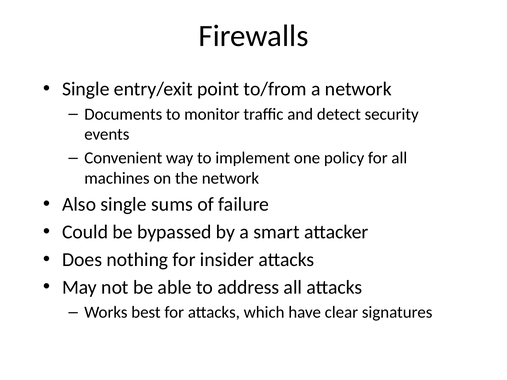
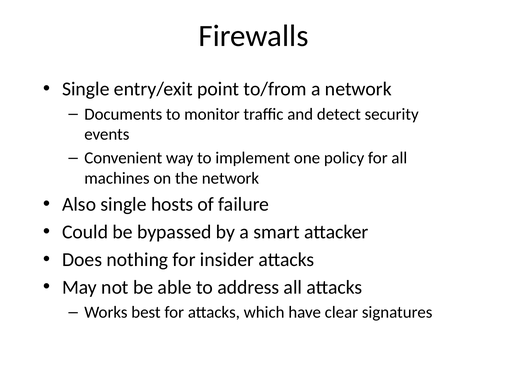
sums: sums -> hosts (172, 205)
